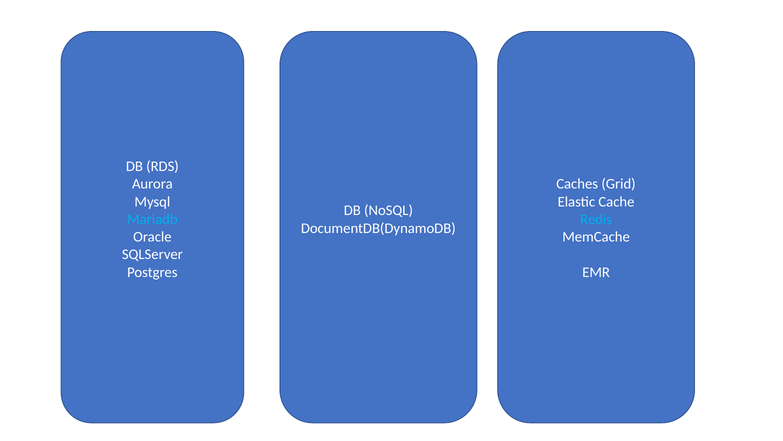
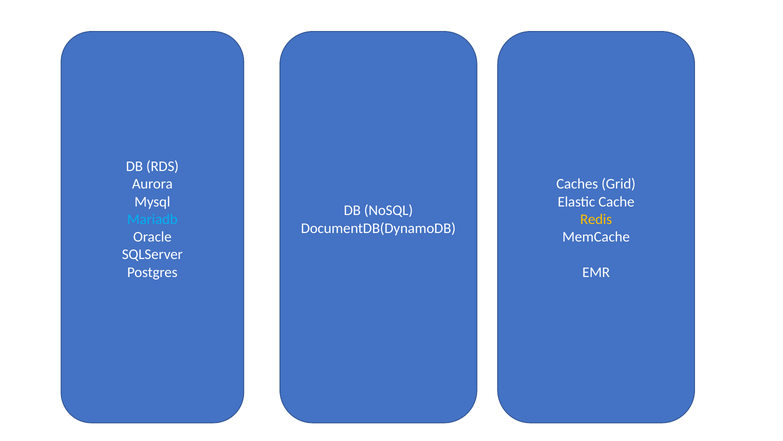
Redis colour: light blue -> yellow (596, 219)
